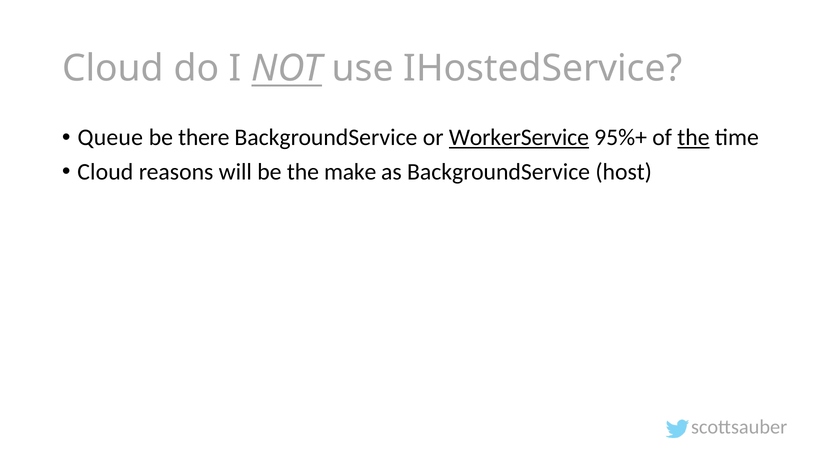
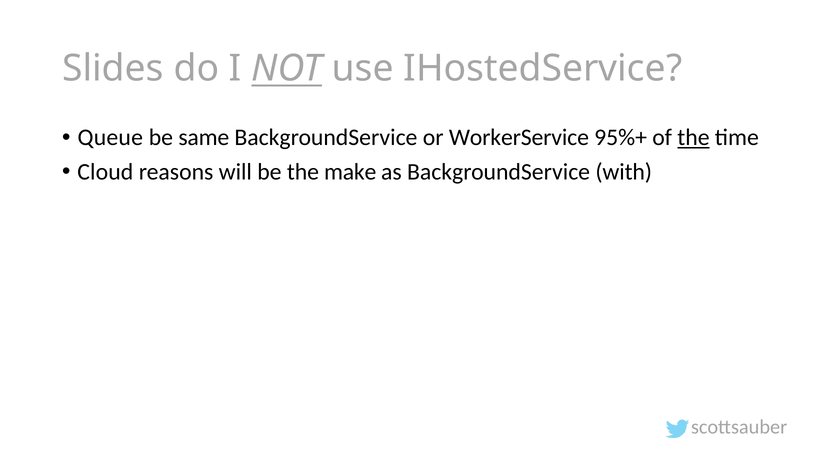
Cloud: Cloud -> Slides (113, 68)
there: there -> same (204, 138)
WorkerService underline: present -> none (519, 138)
host: host -> with (624, 172)
